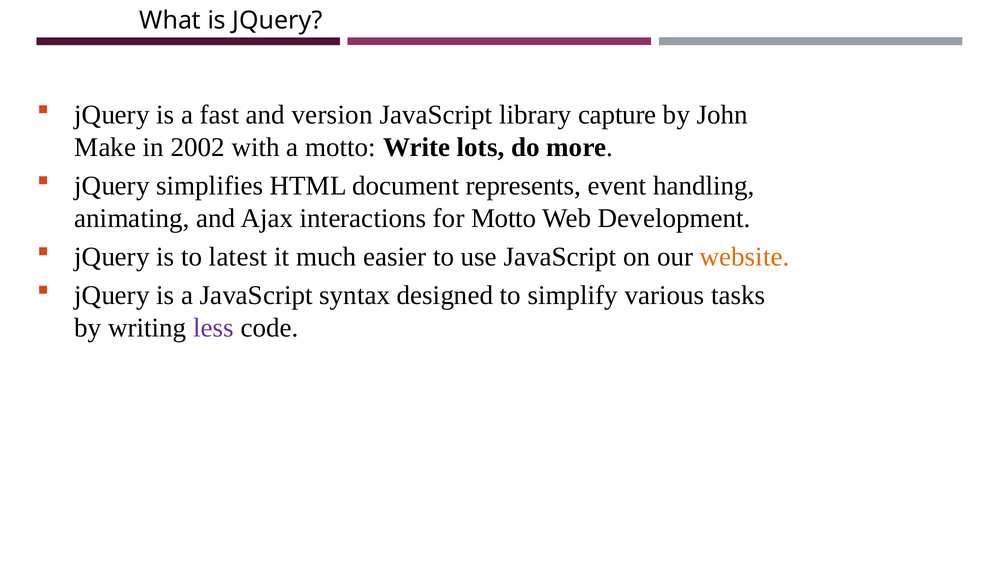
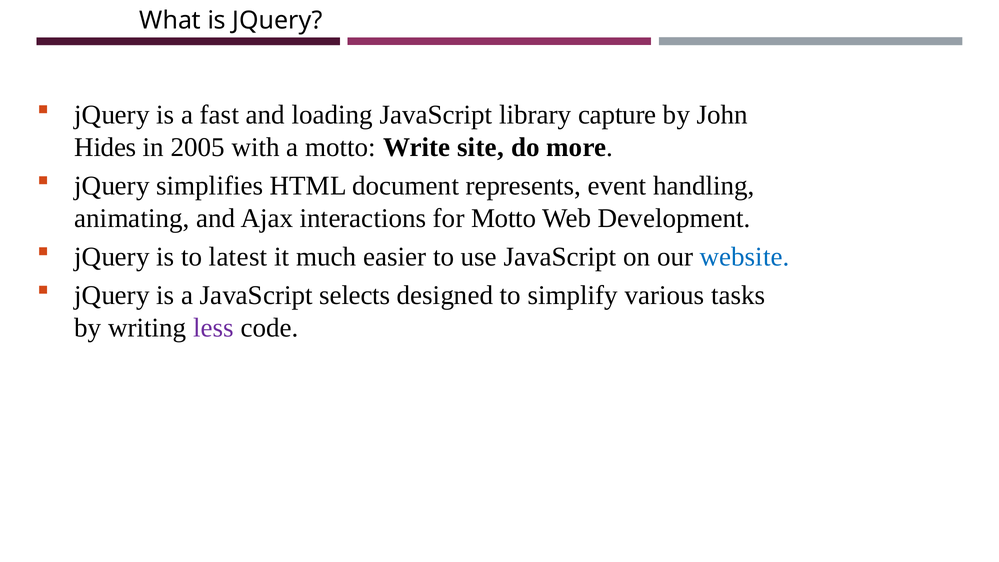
version: version -> loading (332, 115)
Make: Make -> Hides (105, 147)
2002: 2002 -> 2005 (198, 147)
lots: lots -> site (480, 147)
website colour: orange -> blue (745, 257)
syntax: syntax -> selects (355, 295)
